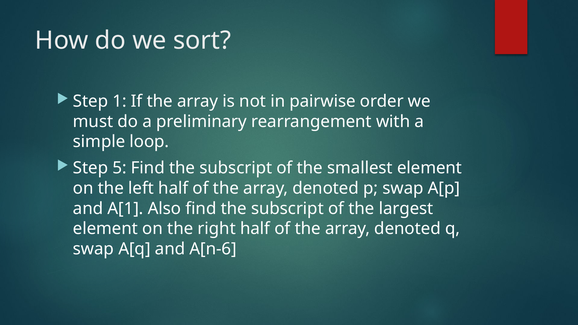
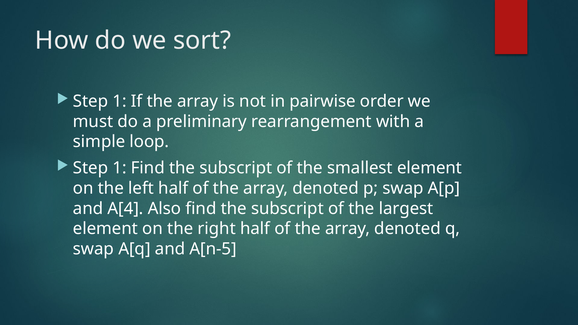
5: 5 -> 1 (120, 168)
A[1: A[1 -> A[4 (125, 209)
A[n-6: A[n-6 -> A[n-5 (213, 249)
